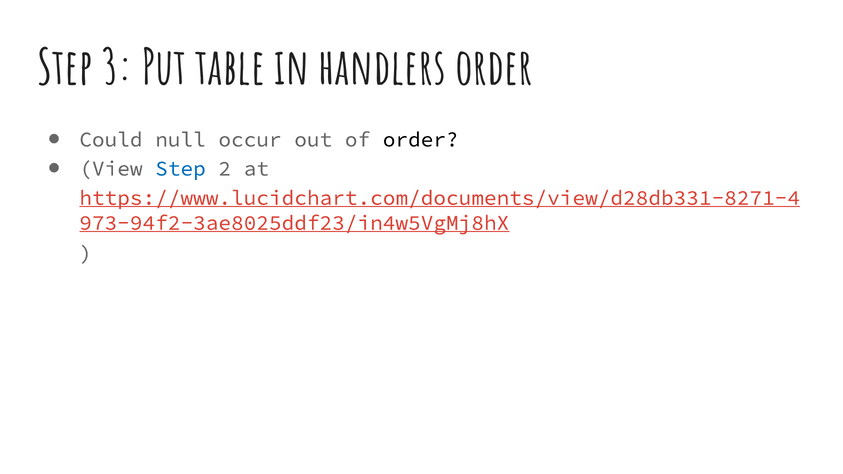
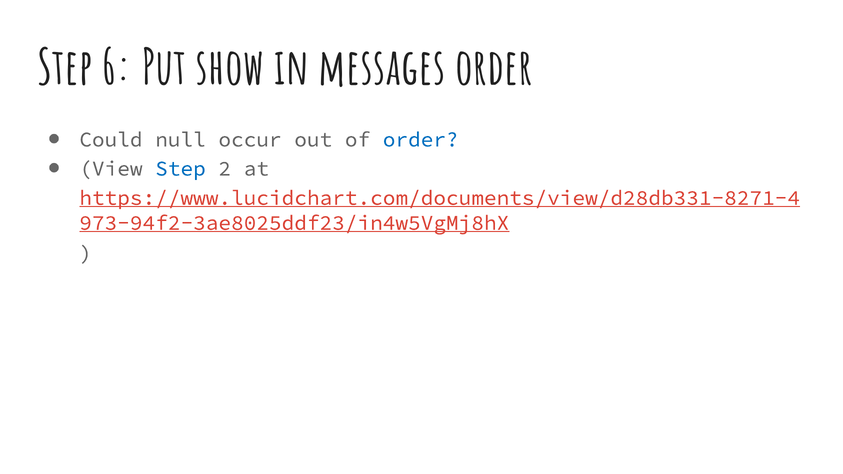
3: 3 -> 6 (117, 68)
table: table -> show (230, 68)
handlers: handlers -> messages (382, 68)
order colour: black -> blue (421, 140)
